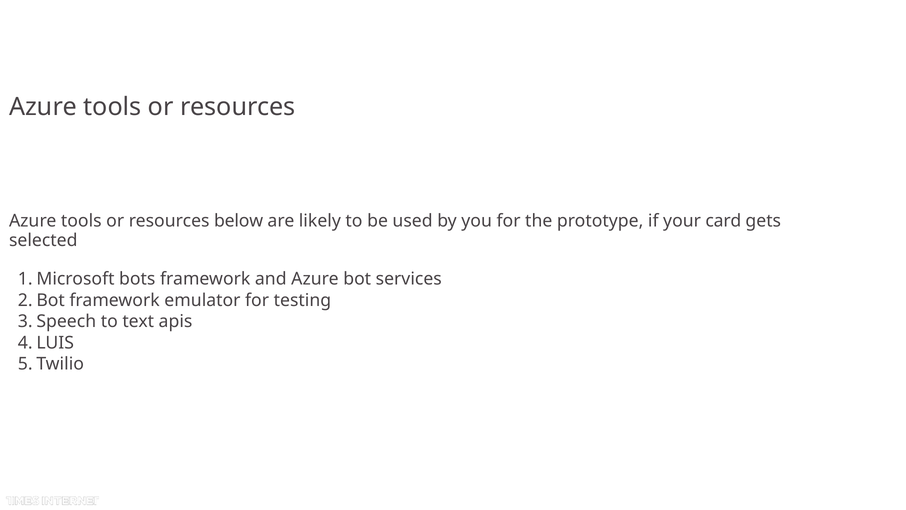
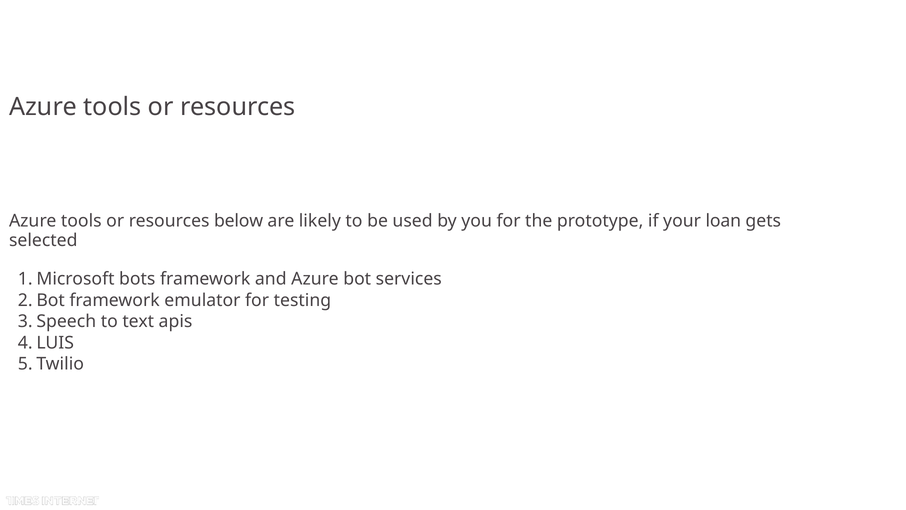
card: card -> loan (723, 221)
